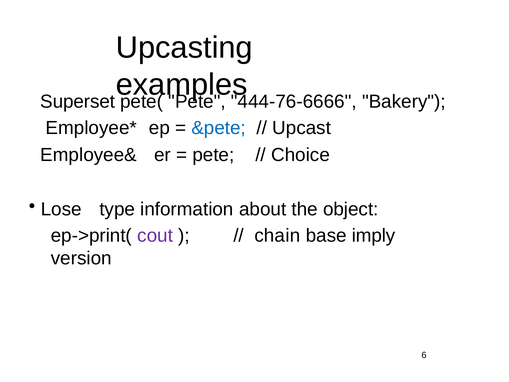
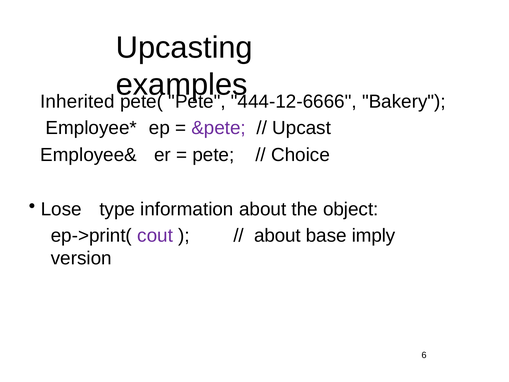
Superset: Superset -> Inherited (78, 102)
444-76-6666: 444-76-6666 -> 444-12-6666 (294, 102)
&pete colour: blue -> purple (219, 128)
chain: chain -> about (277, 236)
